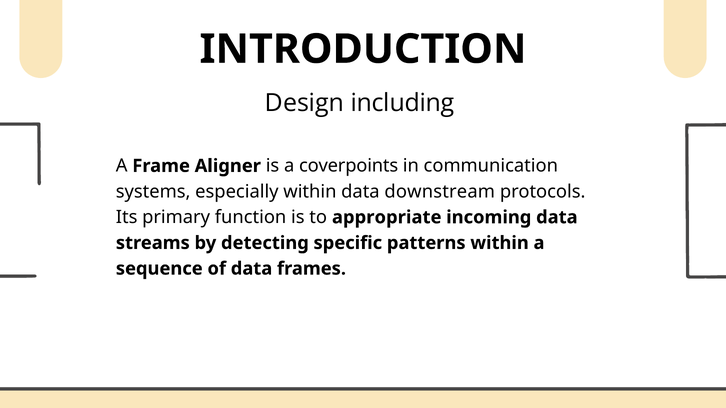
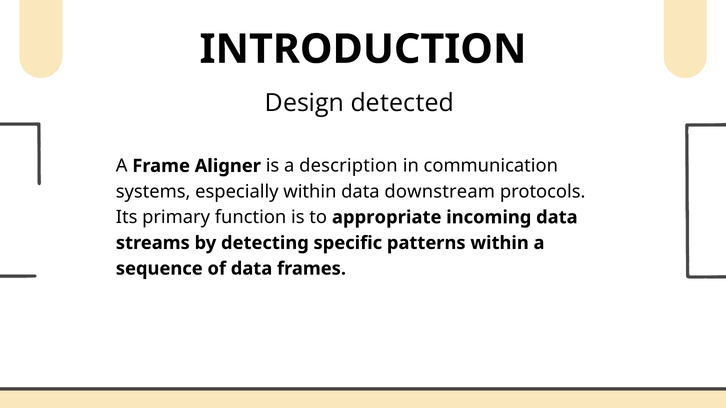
including: including -> detected (402, 103)
coverpoints: coverpoints -> description (348, 166)
